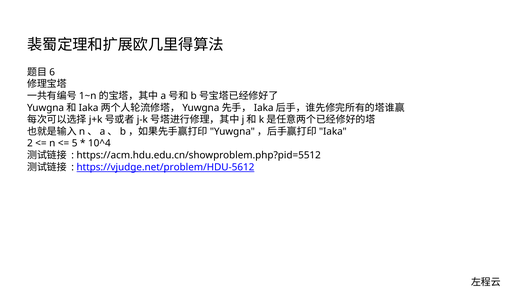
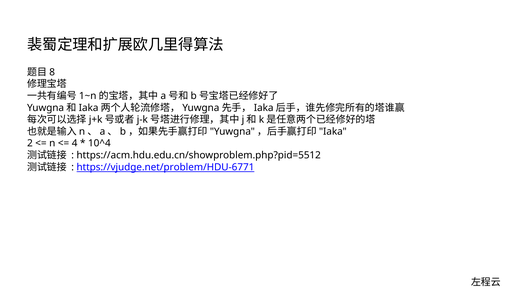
6: 6 -> 8 (52, 72)
5: 5 -> 4 (75, 143)
https://vjudge.net/problem/HDU-5612: https://vjudge.net/problem/HDU-5612 -> https://vjudge.net/problem/HDU-6771 (165, 167)
